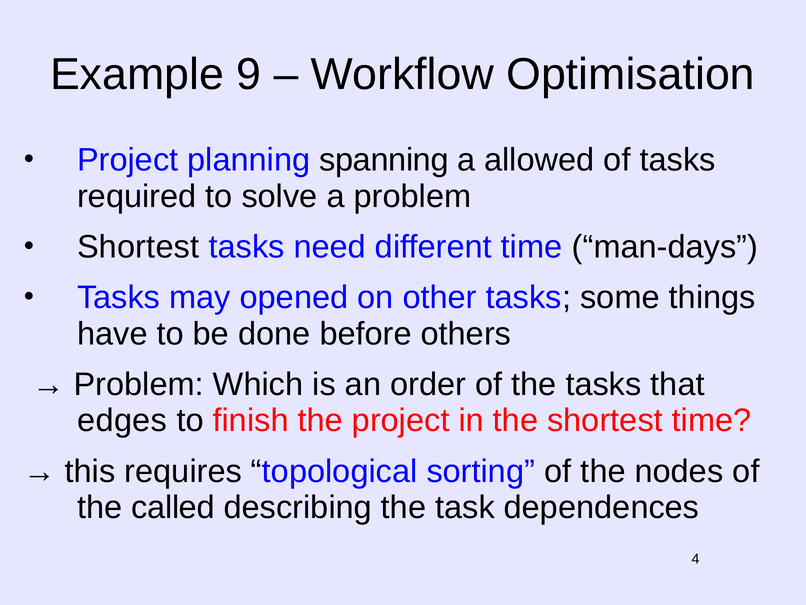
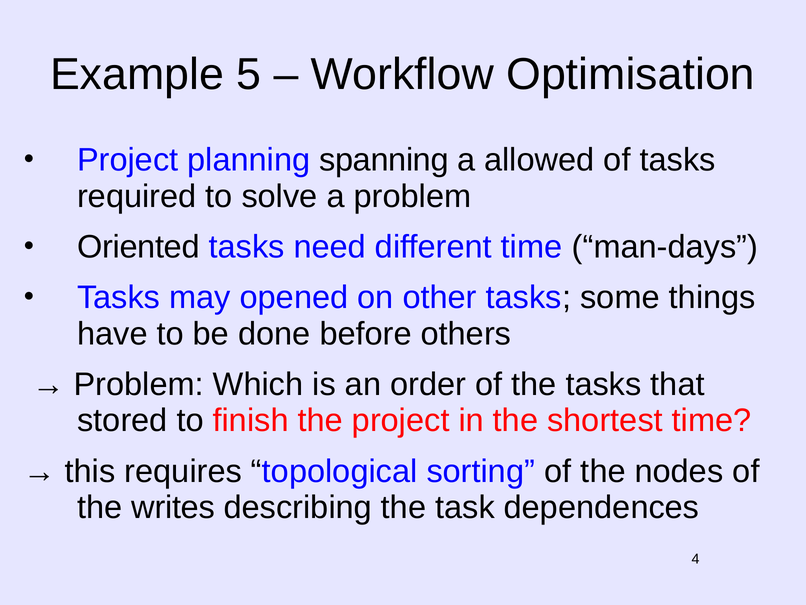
9: 9 -> 5 (249, 74)
Shortest: Shortest -> Oriented (138, 247)
edges: edges -> stored (122, 421)
called: called -> writes (173, 507)
